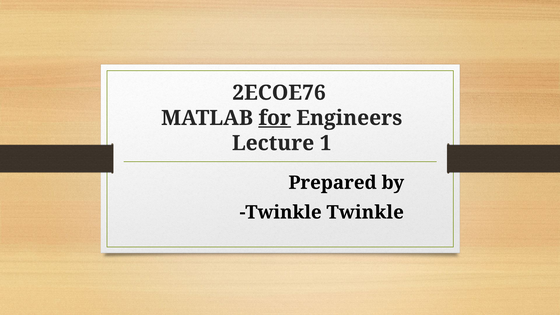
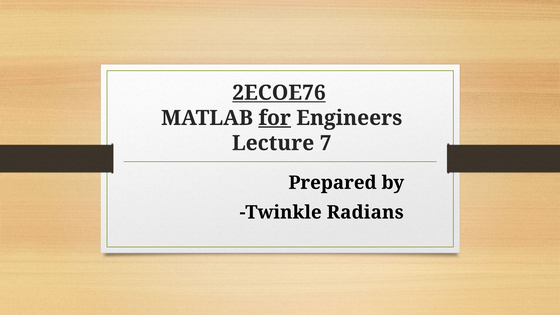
2ECOE76 underline: none -> present (279, 93)
1: 1 -> 7 (326, 143)
Twinkle Twinkle: Twinkle -> Radians (365, 212)
